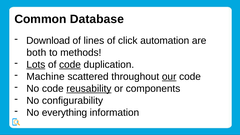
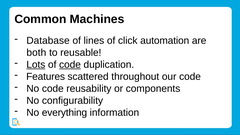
Database: Database -> Machines (97, 19)
Download: Download -> Database (48, 41)
methods: methods -> reusable (81, 53)
Machine: Machine -> Features (46, 77)
our underline: present -> none (169, 77)
reusability underline: present -> none (89, 89)
